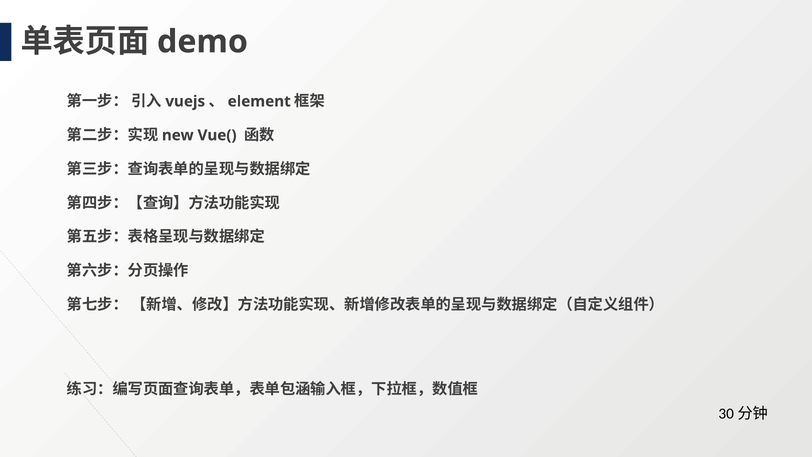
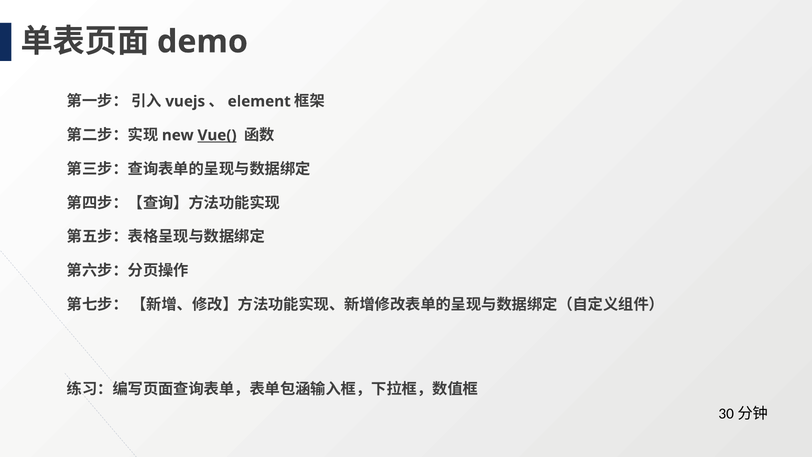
Vue( underline: none -> present (217, 135)
